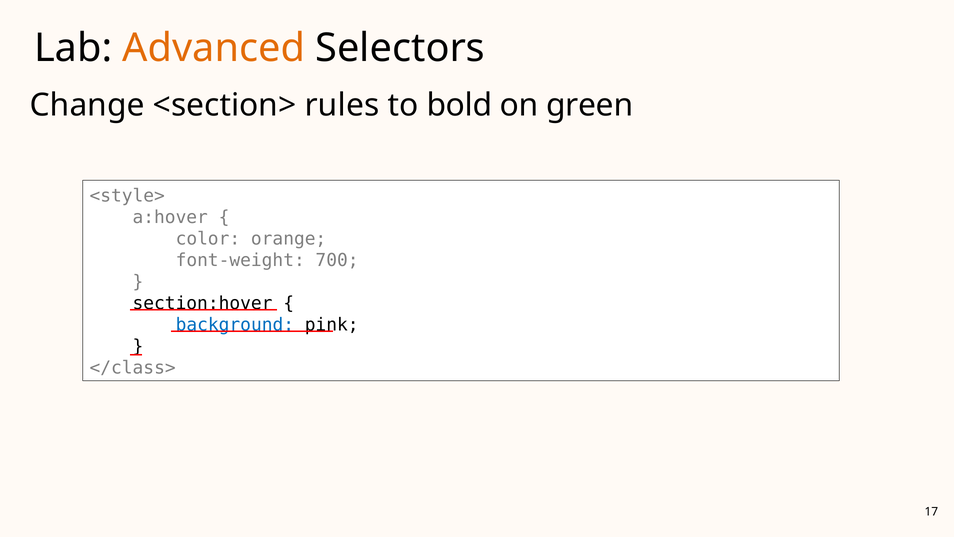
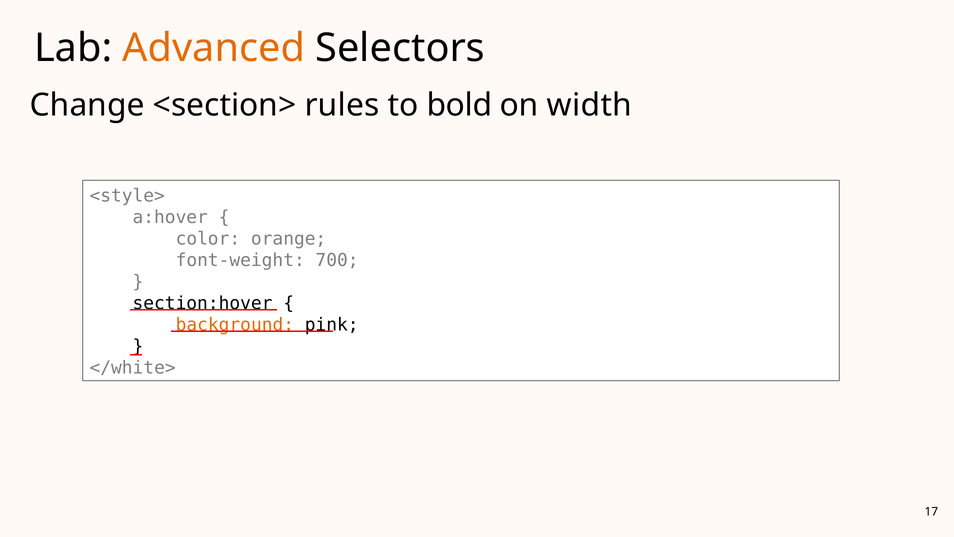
green: green -> width (589, 105)
background colour: blue -> orange (235, 325)
</class>: </class> -> </white> (133, 368)
